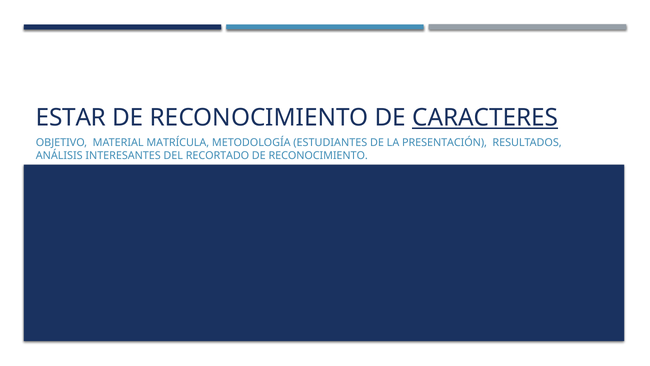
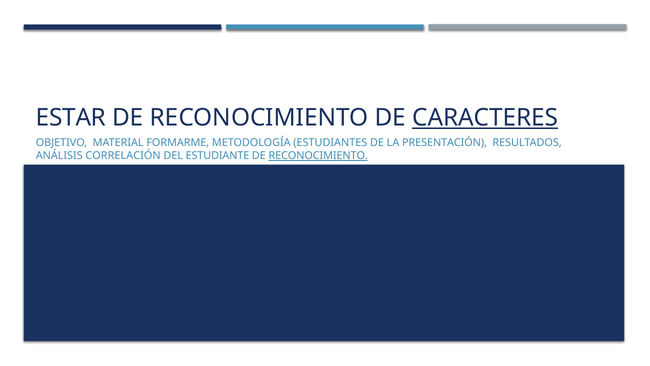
MATRÍCULA: MATRÍCULA -> FORMARME (178, 143)
INTERESANTES: INTERESANTES -> CORRELACIÓN (123, 156)
RECORTADO: RECORTADO -> ESTUDIANTE (218, 156)
RECONOCIMIENTO underline: none -> present (318, 156)
